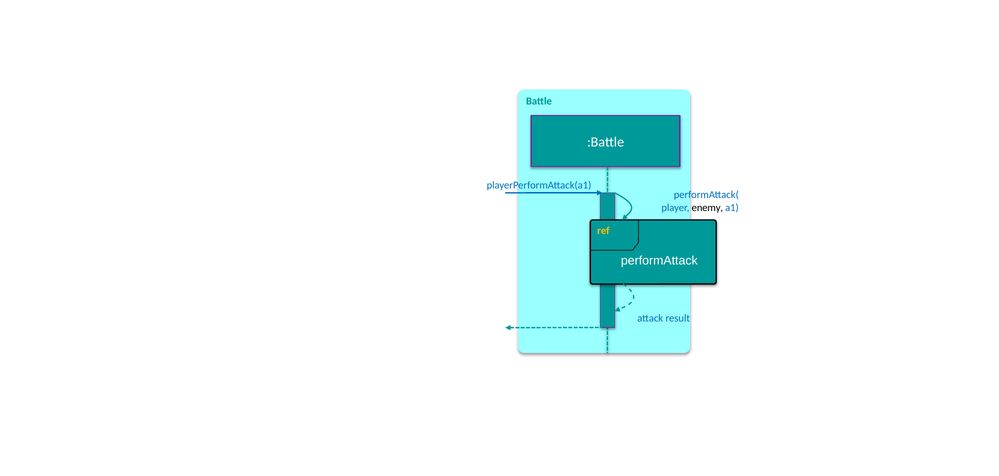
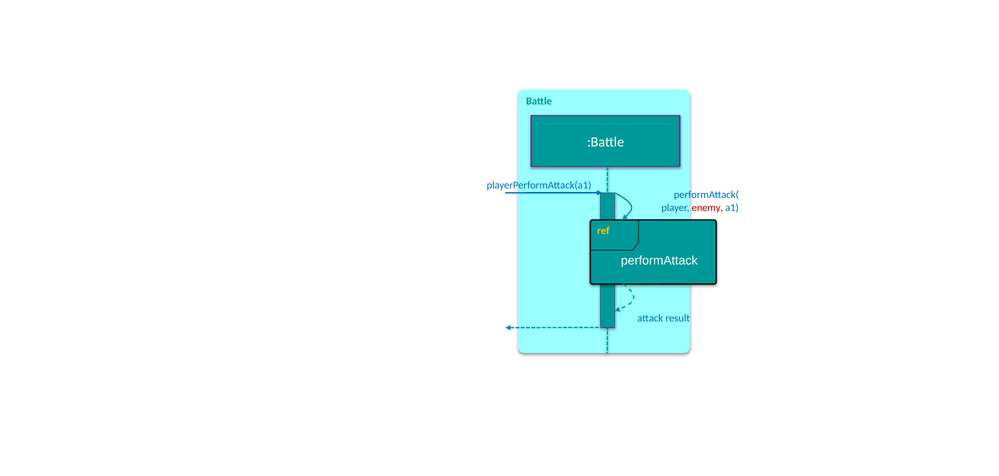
enemy colour: black -> red (707, 207)
